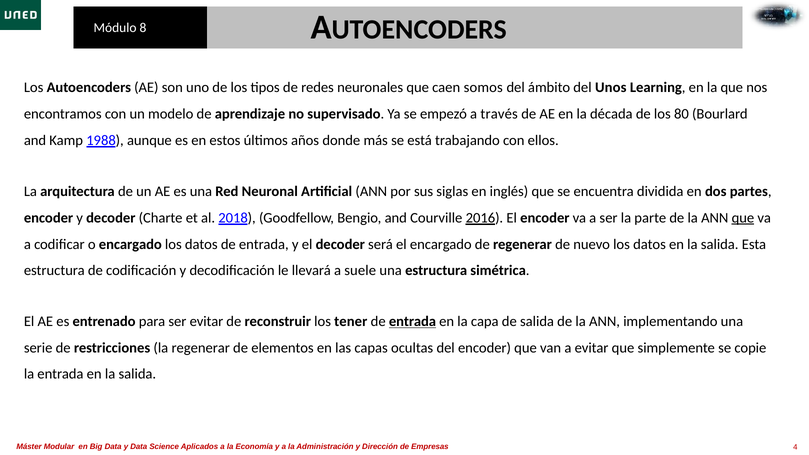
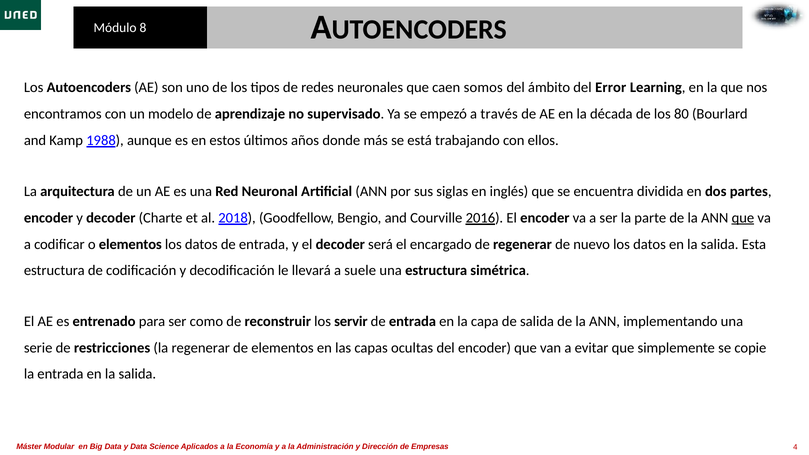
Unos: Unos -> Error (611, 88)
o encargado: encargado -> elementos (130, 244)
ser evitar: evitar -> como (206, 322)
tener: tener -> servir (351, 322)
entrada underline: present -> none (412, 322)
